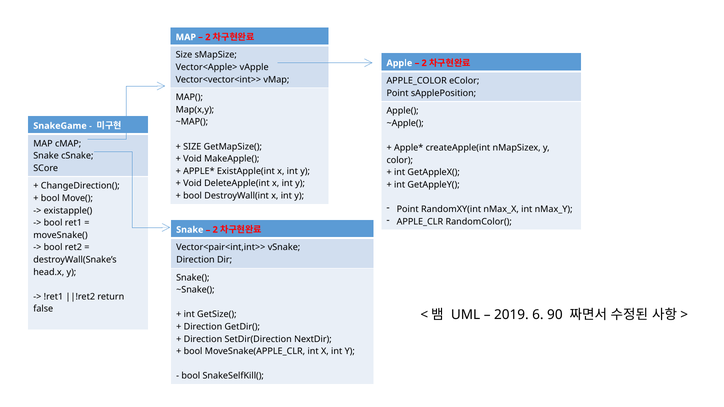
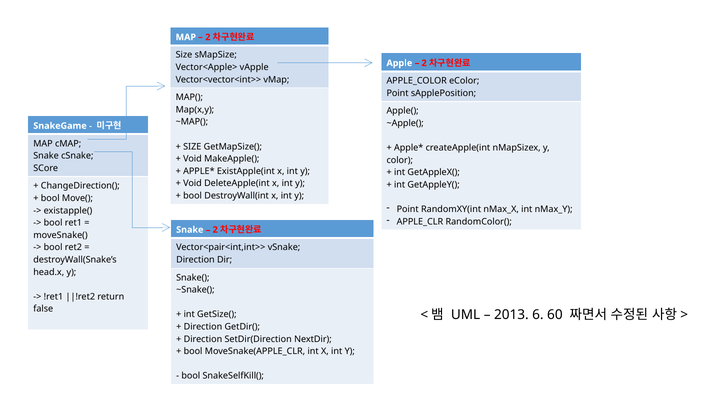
2019: 2019 -> 2013 (511, 315)
90: 90 -> 60 (555, 315)
